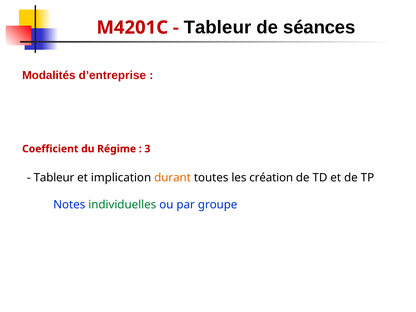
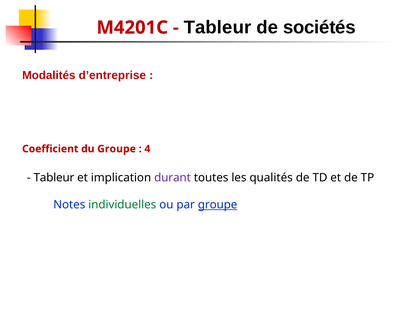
séances: séances -> sociétés (319, 28)
du Régime: Régime -> Groupe (117, 149)
3: 3 -> 4 (147, 149)
durant colour: orange -> purple (173, 178)
création: création -> qualités (271, 178)
groupe underline: none -> present (218, 205)
